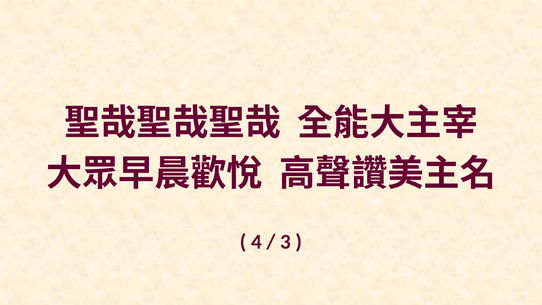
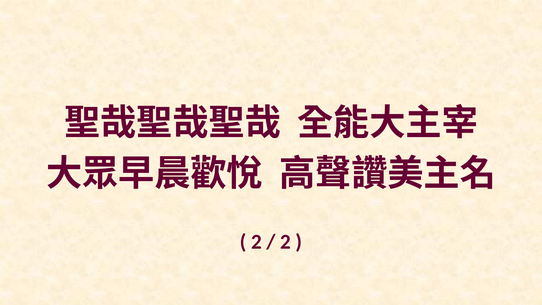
4: 4 -> 2 (256, 242)
3: 3 -> 2 (286, 242)
